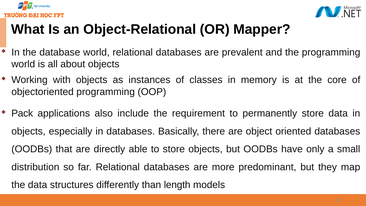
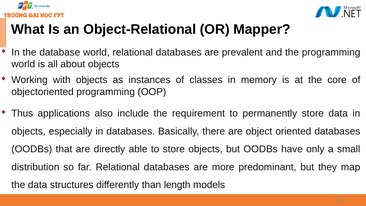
Pack: Pack -> Thus (22, 113)
